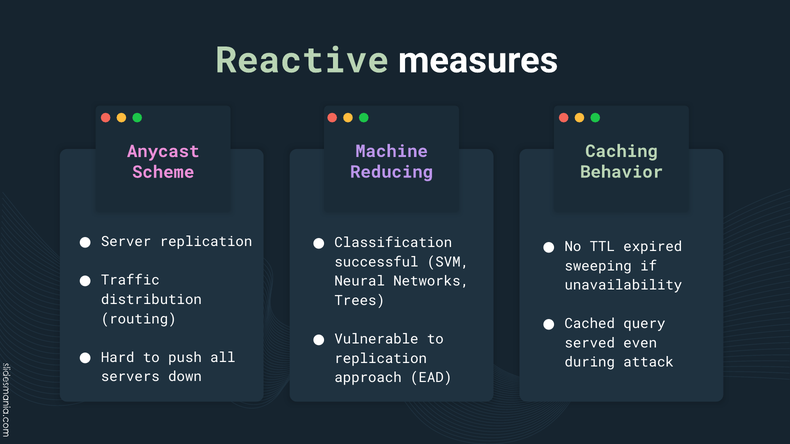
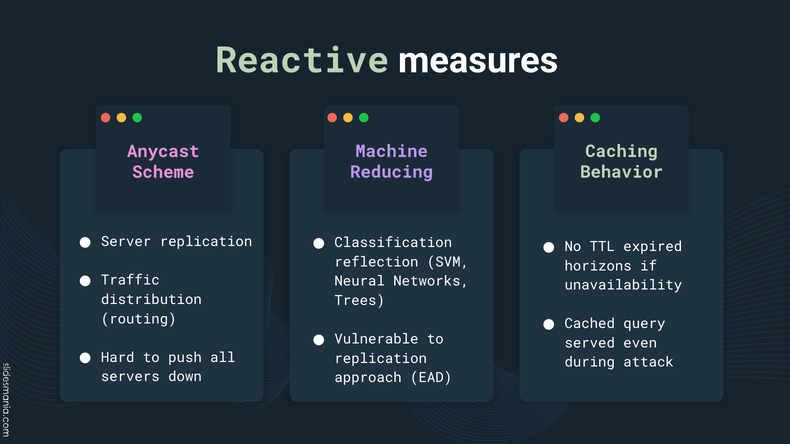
successful: successful -> reflection (376, 262)
sweeping: sweeping -> horizons (598, 266)
